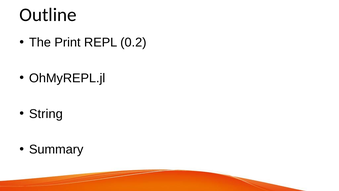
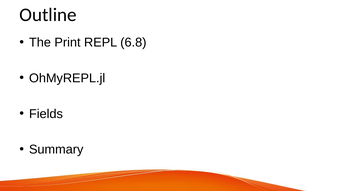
0.2: 0.2 -> 6.8 (133, 42)
String: String -> Fields (46, 114)
